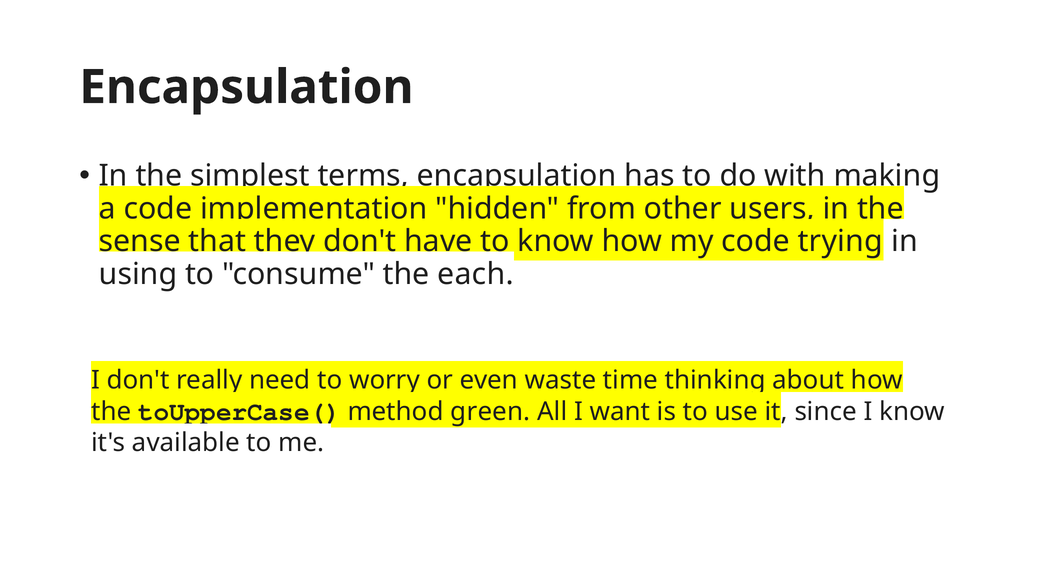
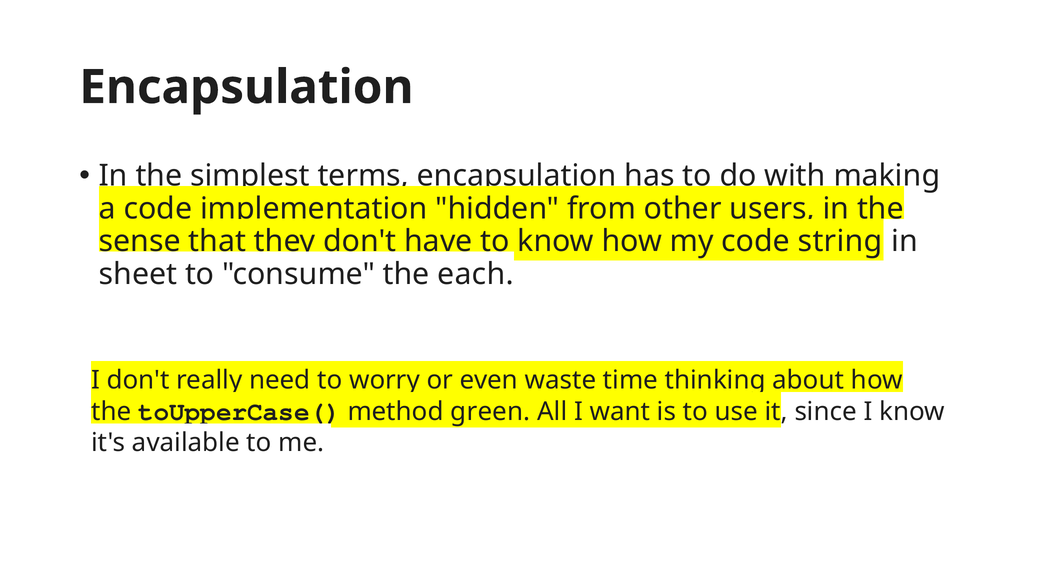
trying: trying -> string (840, 241)
using: using -> sheet (138, 274)
